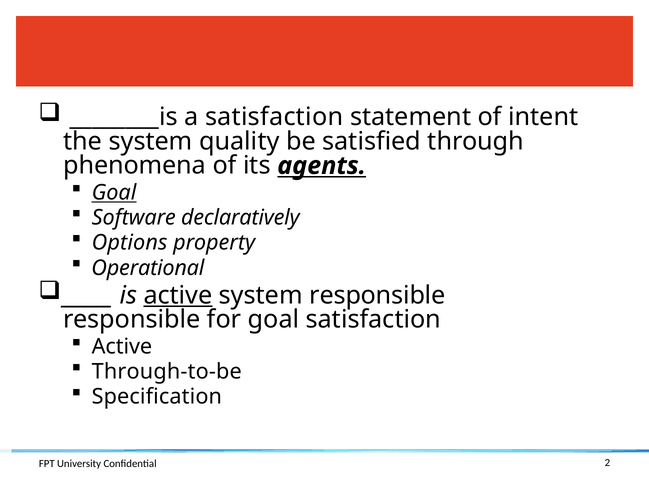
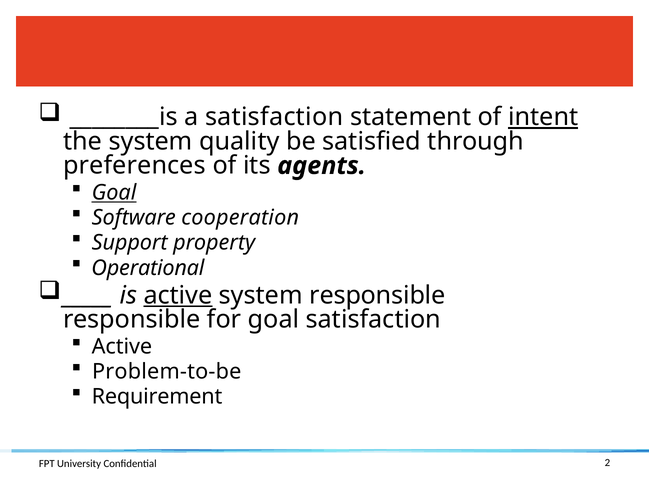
intent underline: none -> present (543, 117)
phenomena: phenomena -> preferences (135, 166)
agents underline: present -> none (322, 166)
declaratively: declaratively -> cooperation (240, 218)
Options: Options -> Support (130, 243)
Through-to-be: Through-to-be -> Problem-to-be (167, 372)
Specification: Specification -> Requirement (157, 397)
